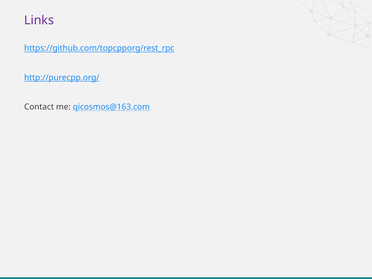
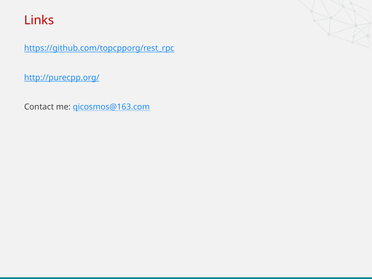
Links colour: purple -> red (39, 20)
